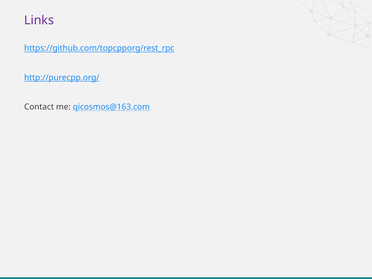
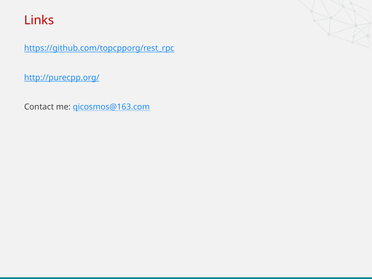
Links colour: purple -> red (39, 20)
